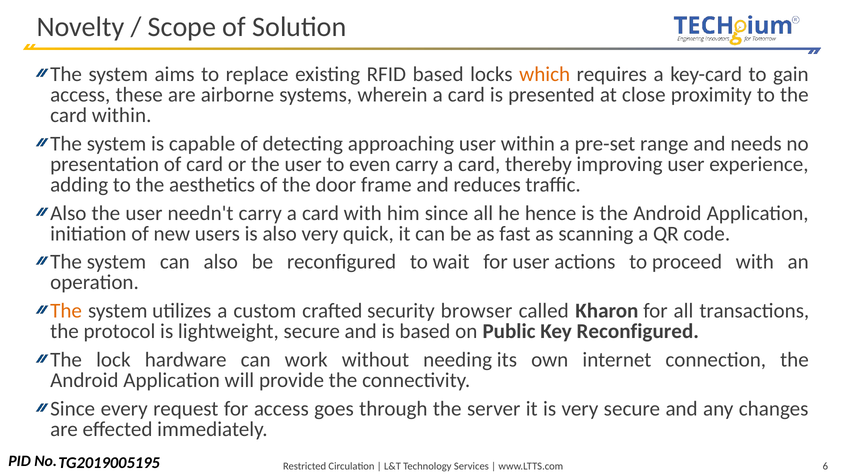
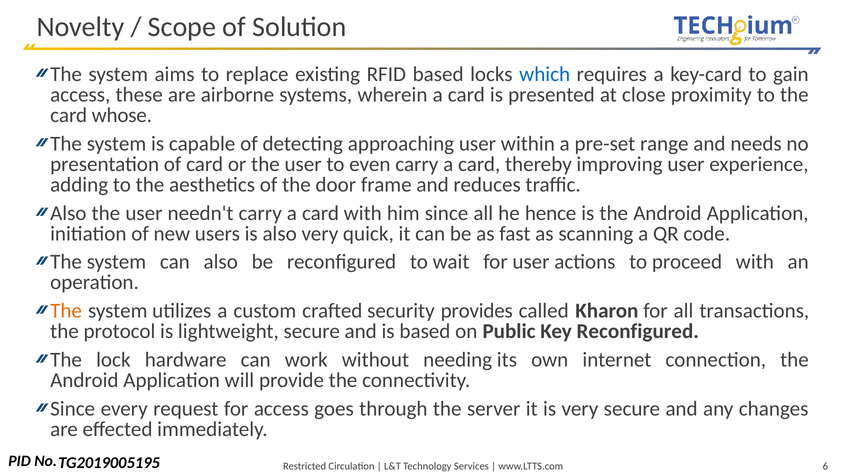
which colour: orange -> blue (545, 74)
card within: within -> whose (122, 115)
browser: browser -> provides (477, 311)
